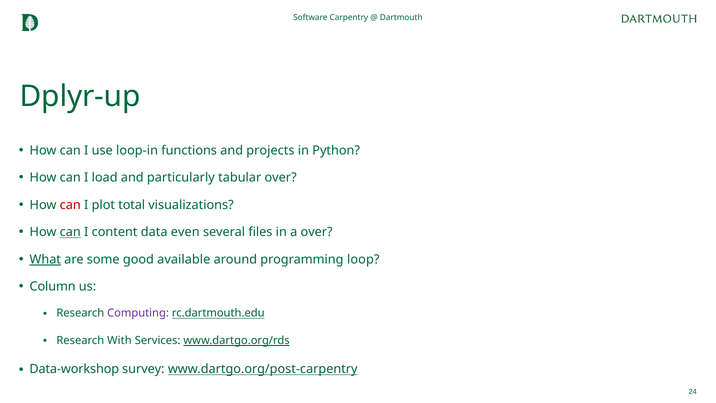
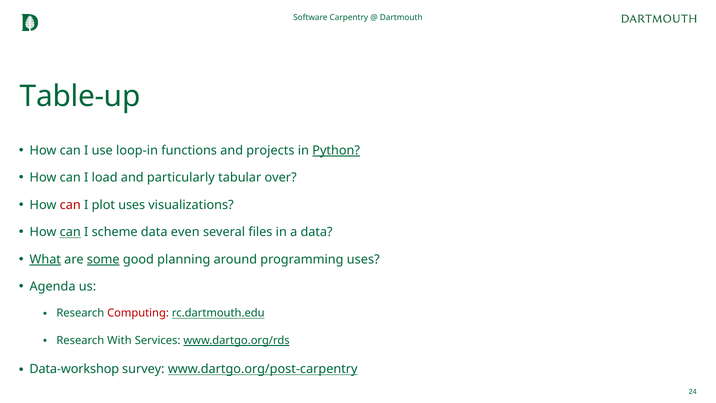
Dplyr-up: Dplyr-up -> Table-up (80, 96)
Python underline: none -> present (336, 150)
plot total: total -> uses (132, 205)
content: content -> scheme (115, 232)
a over: over -> data (317, 232)
some underline: none -> present (103, 259)
available: available -> planning (184, 259)
programming loop: loop -> uses (363, 259)
Column: Column -> Agenda (53, 287)
Computing colour: purple -> red (138, 313)
